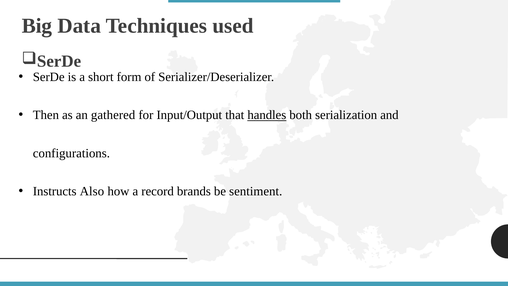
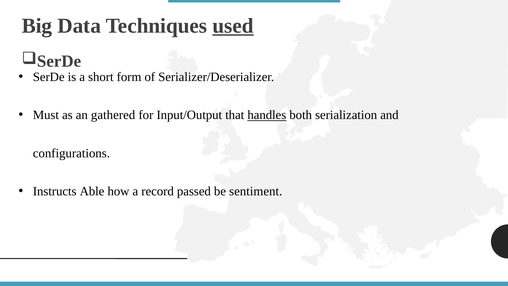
used underline: none -> present (233, 26)
Then: Then -> Must (46, 115)
Also: Also -> Able (92, 191)
brands: brands -> passed (194, 191)
